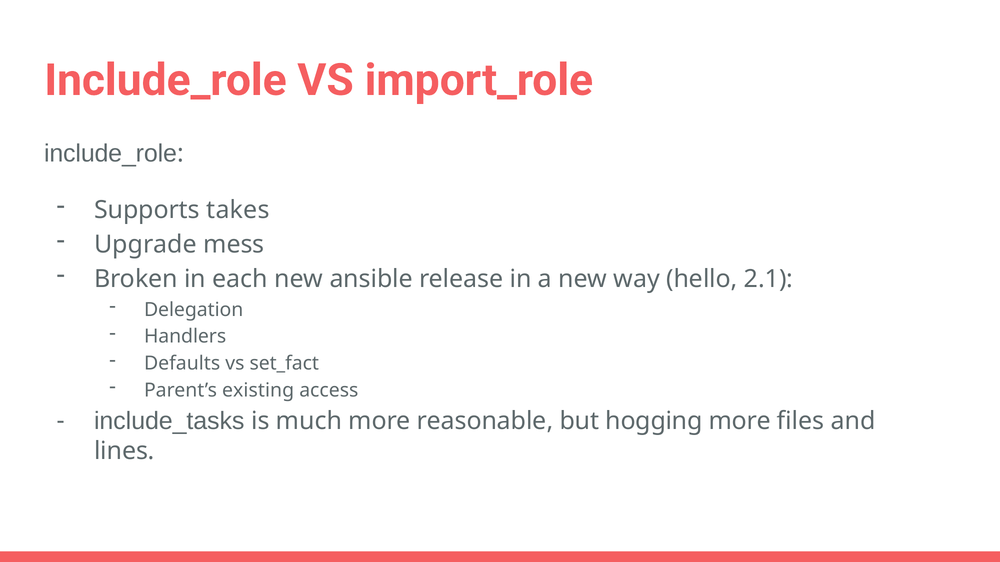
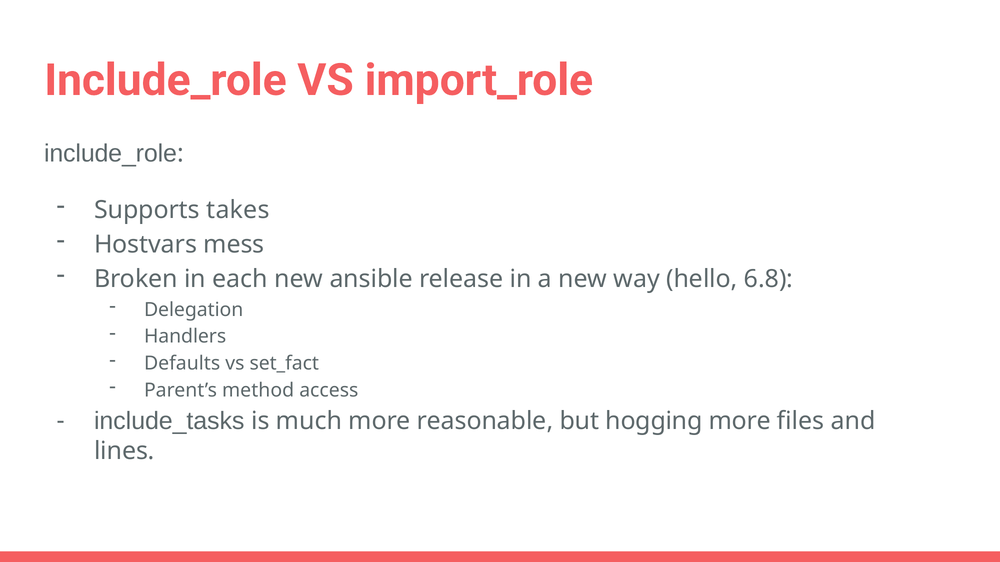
Upgrade: Upgrade -> Hostvars (146, 245)
2.1: 2.1 -> 6.8 (769, 279)
existing: existing -> method (258, 391)
